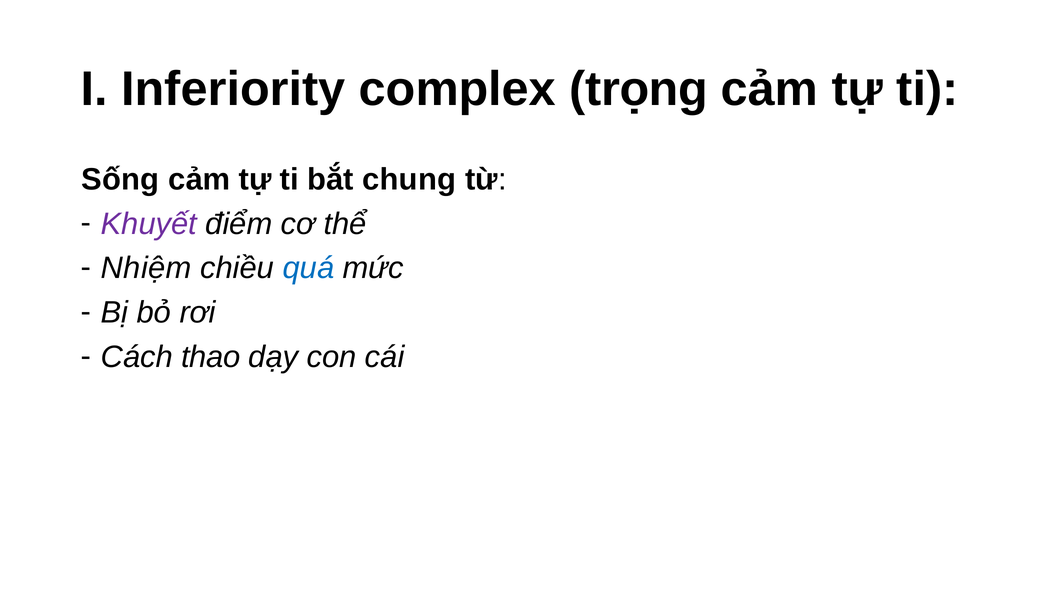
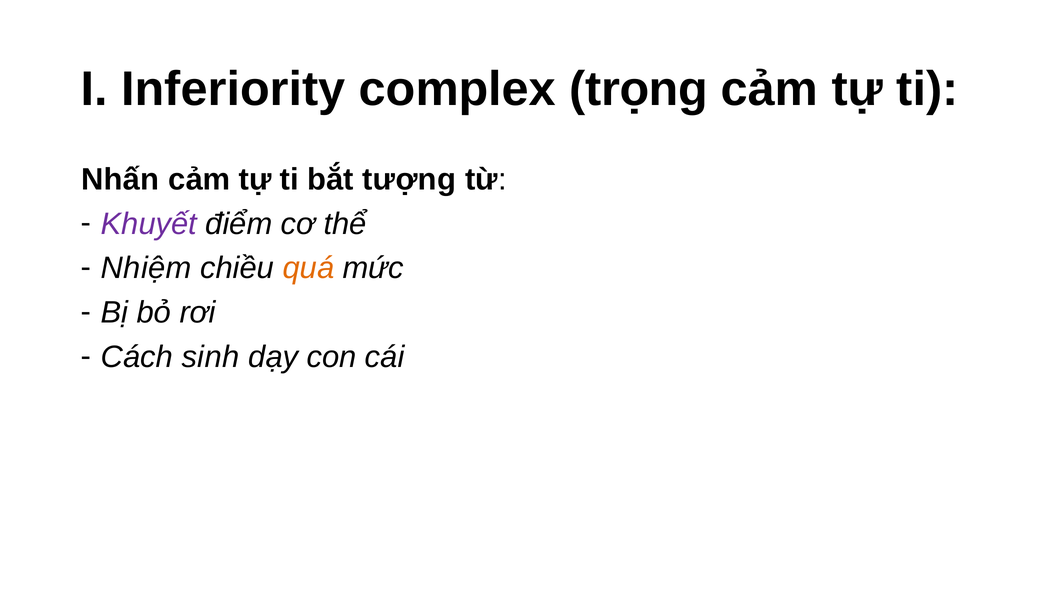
Sống: Sống -> Nhấn (120, 179)
chung: chung -> tượng (409, 179)
quá colour: blue -> orange (309, 268)
thao: thao -> sinh (210, 357)
